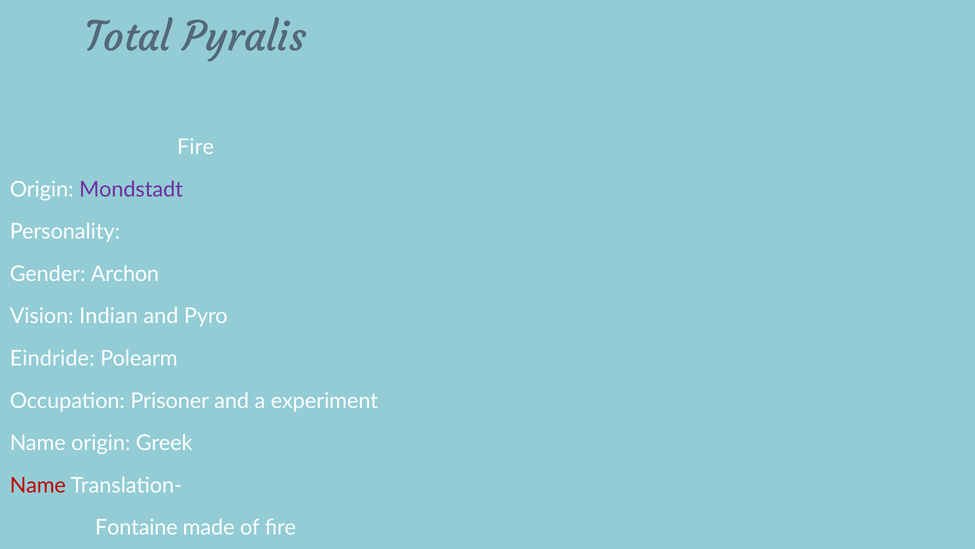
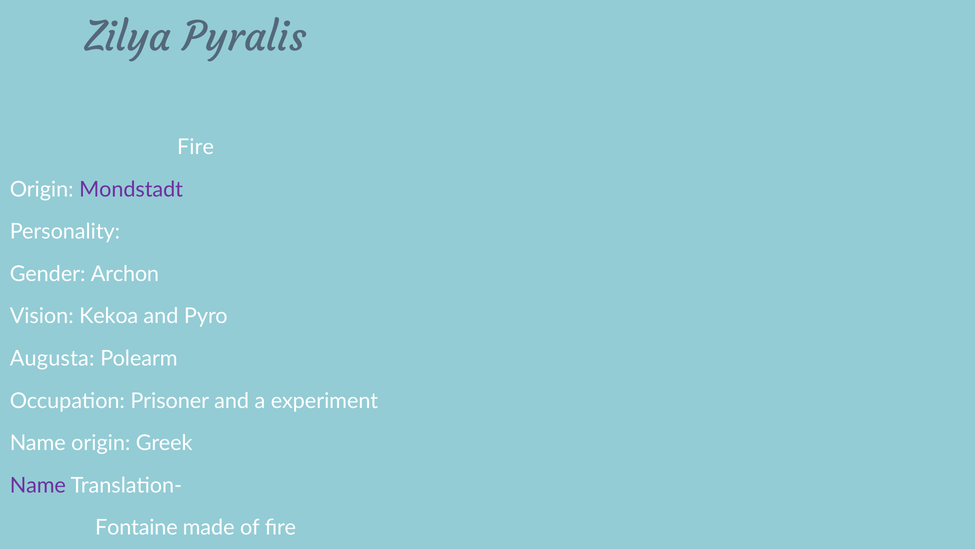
Total: Total -> Zilya (128, 37)
Indian: Indian -> Kekoa (109, 316)
Eindride: Eindride -> Augusta (52, 358)
Name colour: red -> purple (38, 485)
